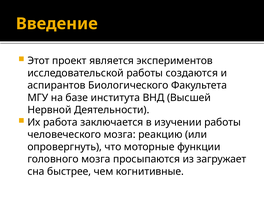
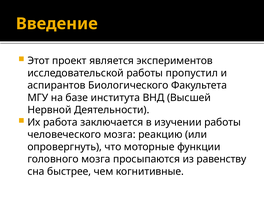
создаются: создаются -> пропустил (192, 73)
загружает: загружает -> равенству (221, 159)
